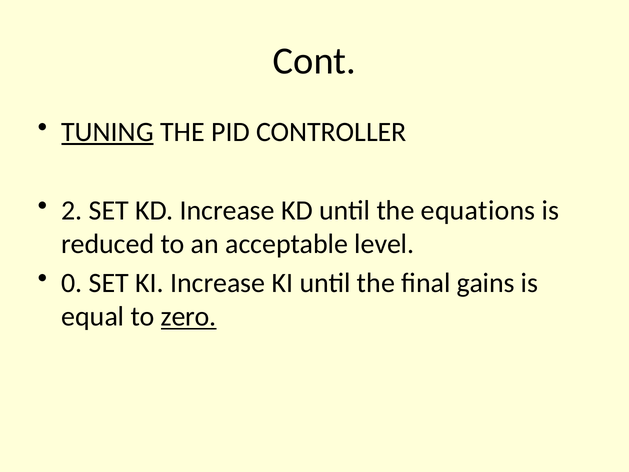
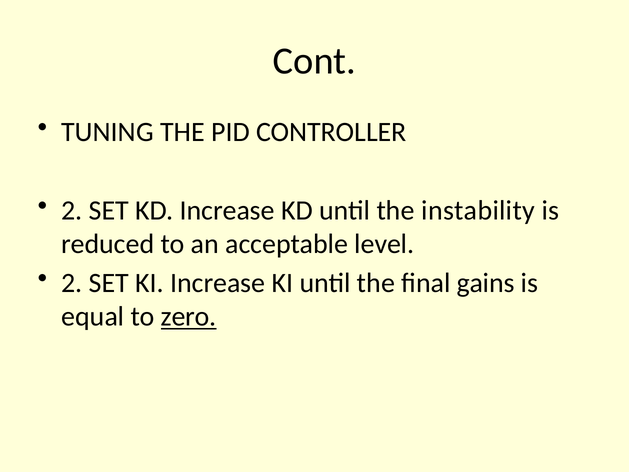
TUNING underline: present -> none (107, 132)
equations: equations -> instability (478, 210)
0: 0 -> 2 (72, 283)
